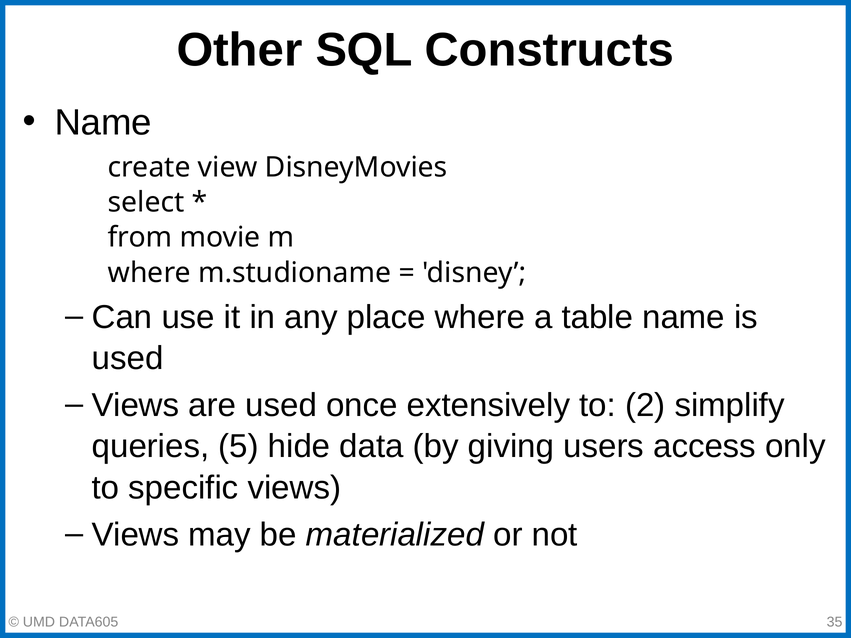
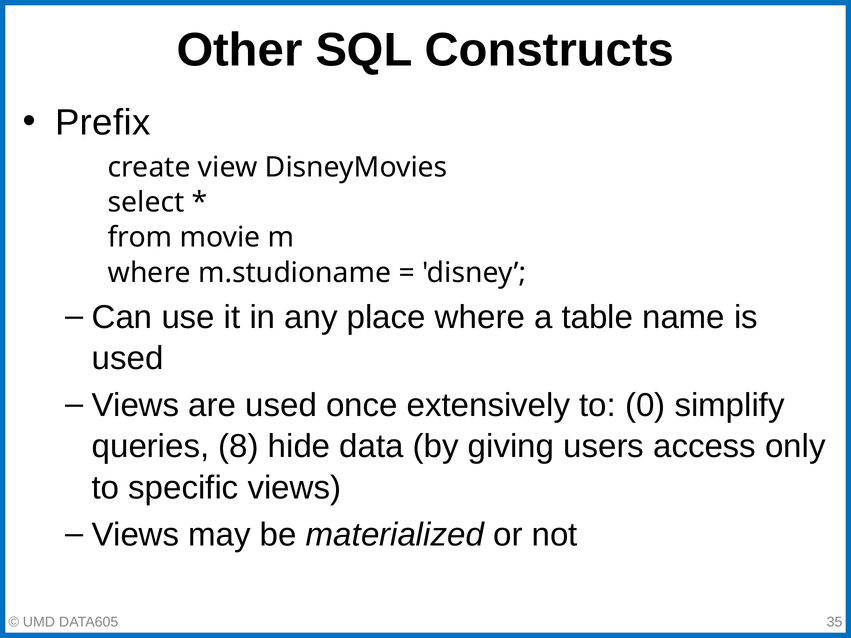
Name: Name -> Prefix (103, 123)
2: 2 -> 0 (645, 406)
5: 5 -> 8 (239, 447)
